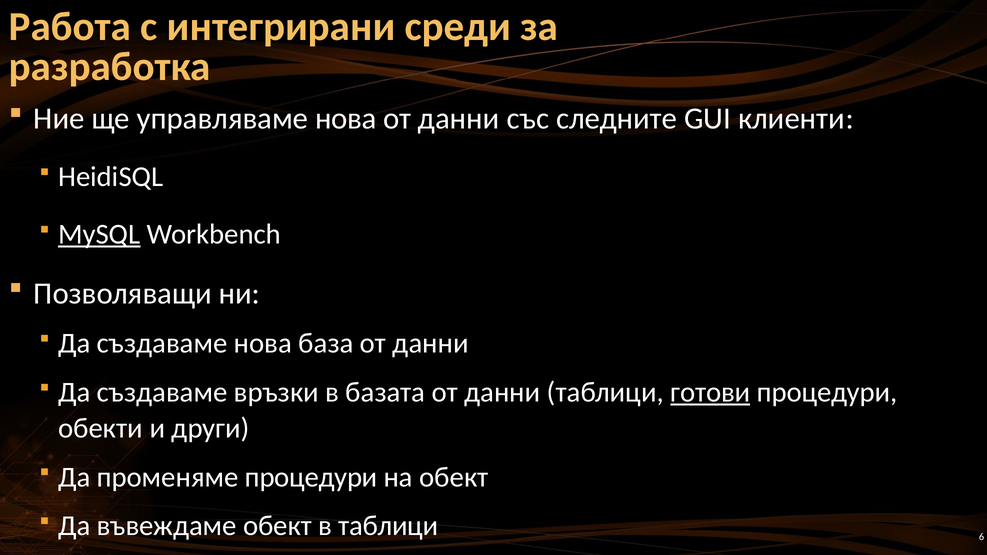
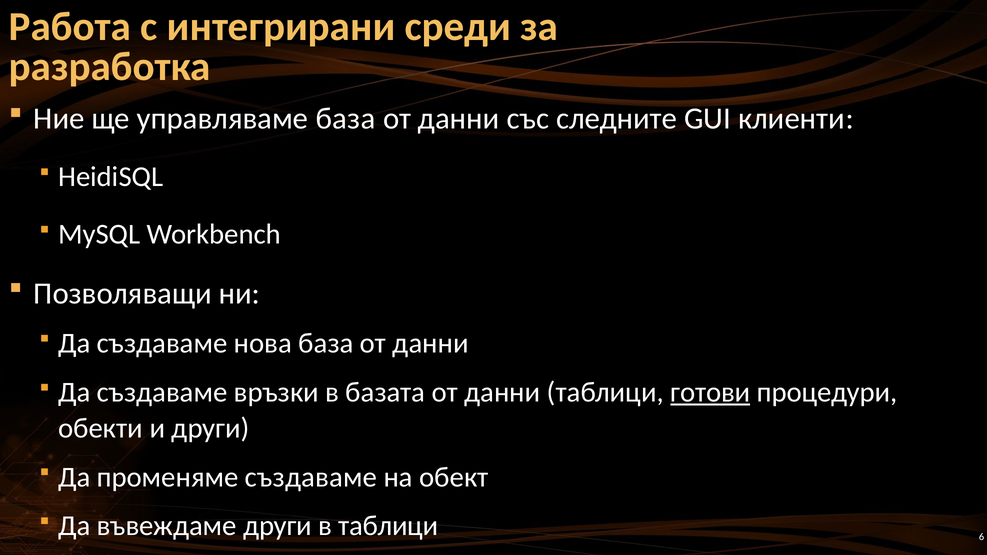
управляваме нова: нова -> база (346, 119)
MySQL underline: present -> none (99, 234)
променяме процедури: процедури -> създаваме (311, 477)
въвеждаме обект: обект -> други (278, 526)
